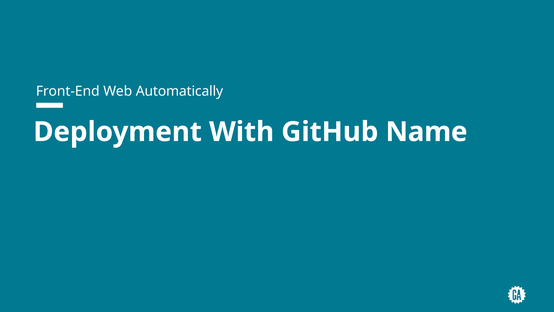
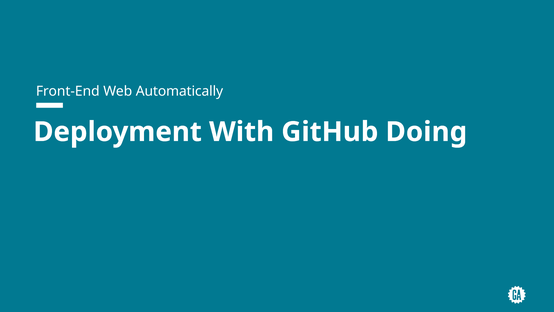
Name: Name -> Doing (426, 132)
